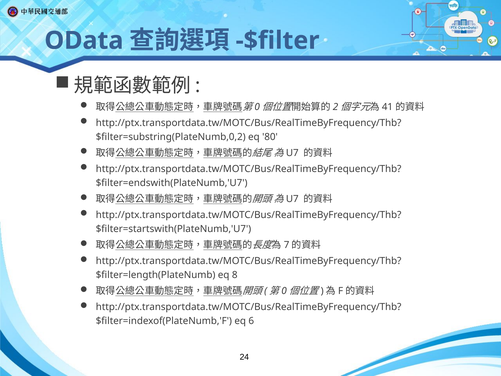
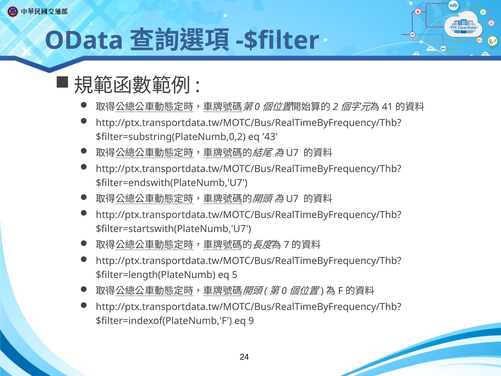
80: 80 -> 43 (270, 137)
8: 8 -> 5 (235, 275)
6: 6 -> 9 (251, 321)
